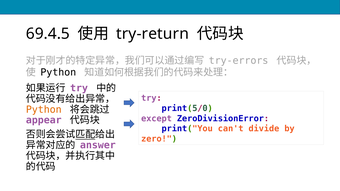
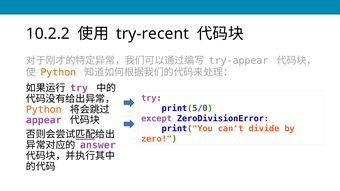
69.4.5: 69.4.5 -> 10.2.2 (48, 34)
try-return: try-return -> try-recent (153, 34)
try-errors: try-errors -> try-appear (239, 61)
Python colour: black -> orange (58, 73)
